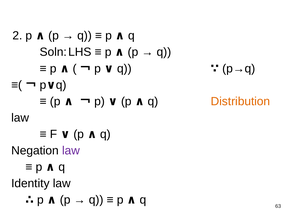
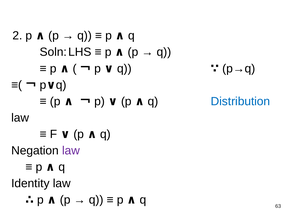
Distribution colour: orange -> blue (240, 101)
